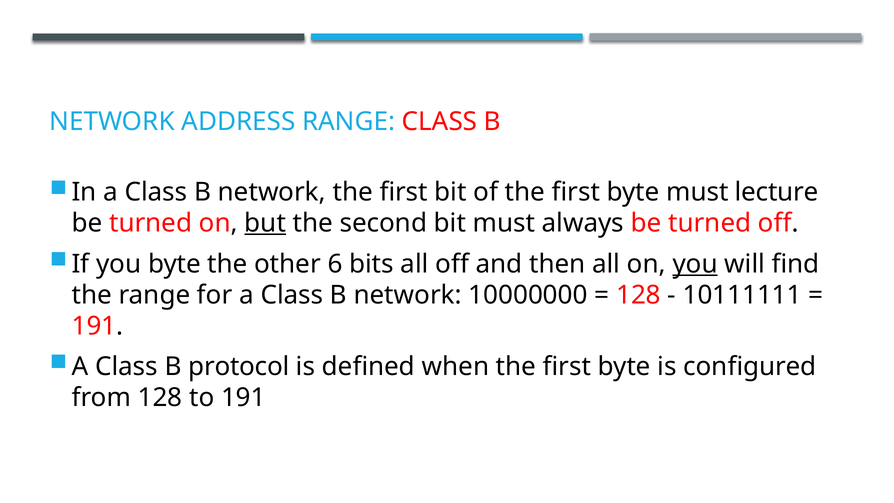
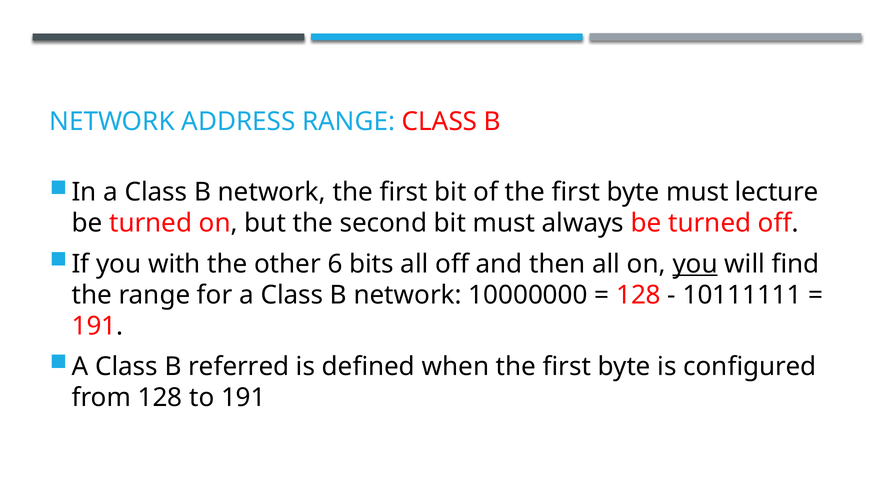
but underline: present -> none (265, 223)
you byte: byte -> with (174, 264)
protocol: protocol -> referred (239, 367)
